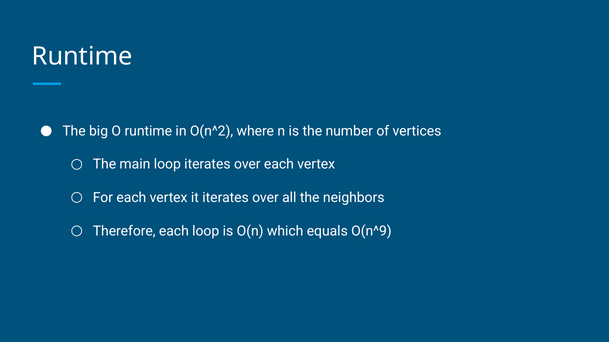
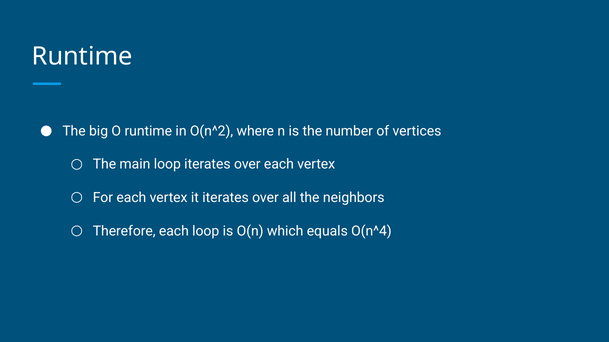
O(n^9: O(n^9 -> O(n^4 (371, 231)
